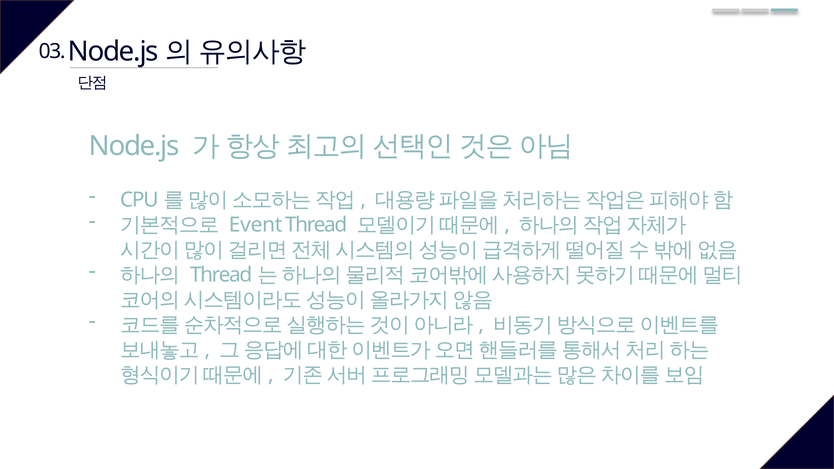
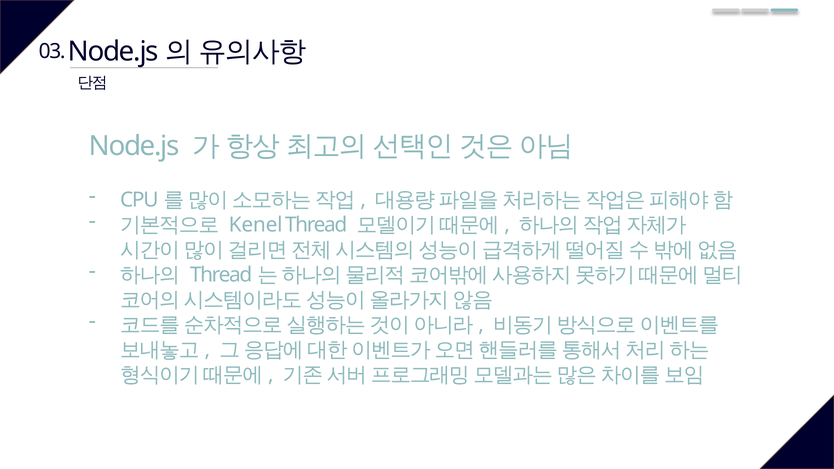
Event: Event -> Kenel (256, 225)
